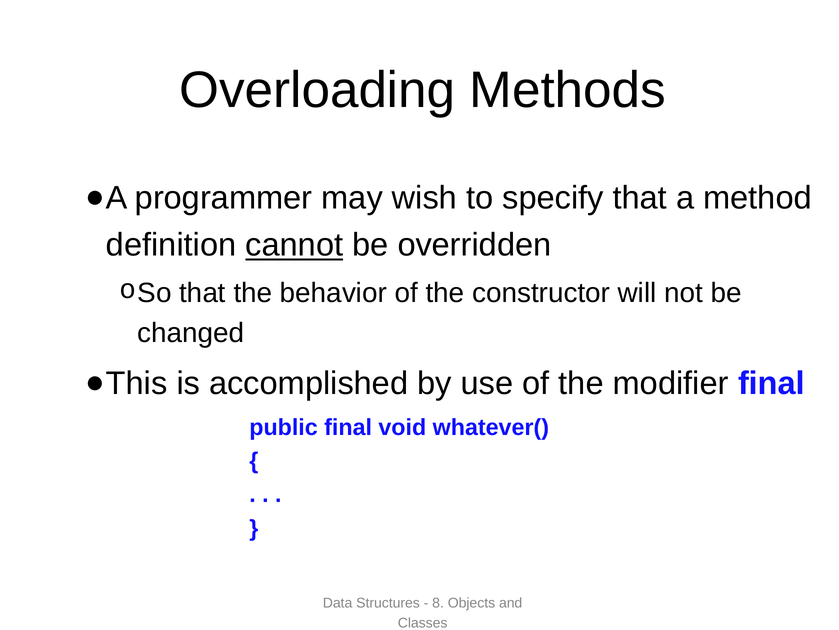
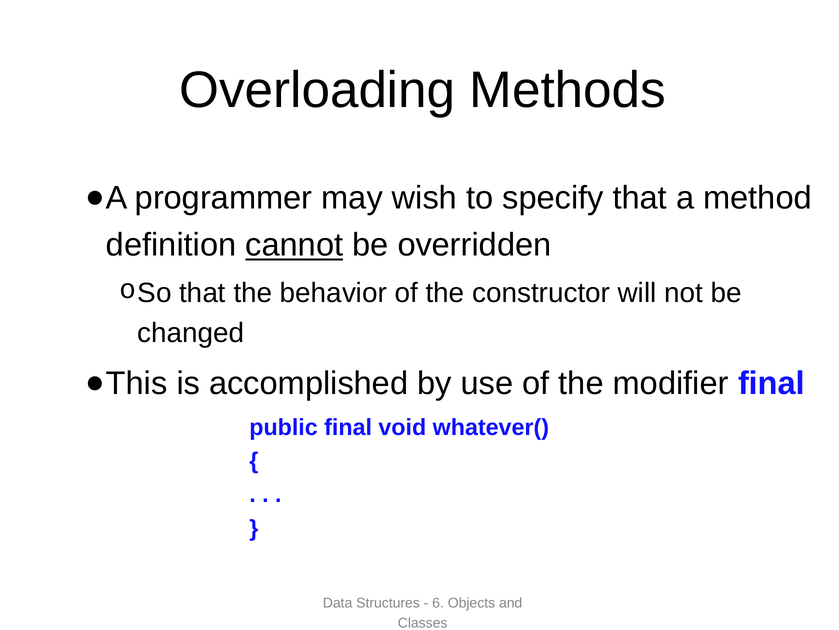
8: 8 -> 6 (438, 602)
